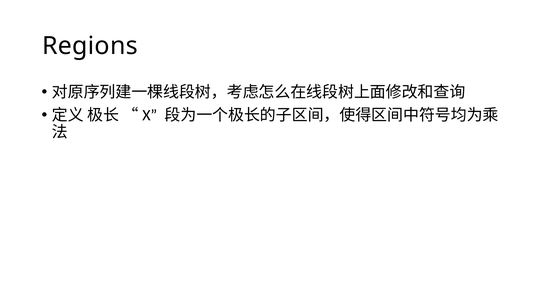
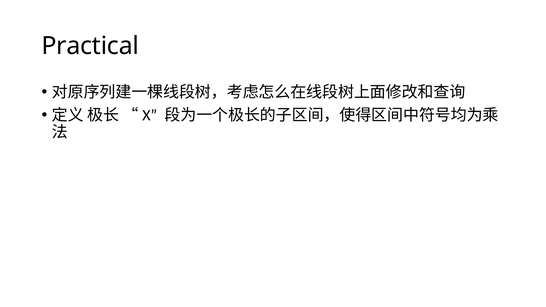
Regions: Regions -> Practical (90, 46)
